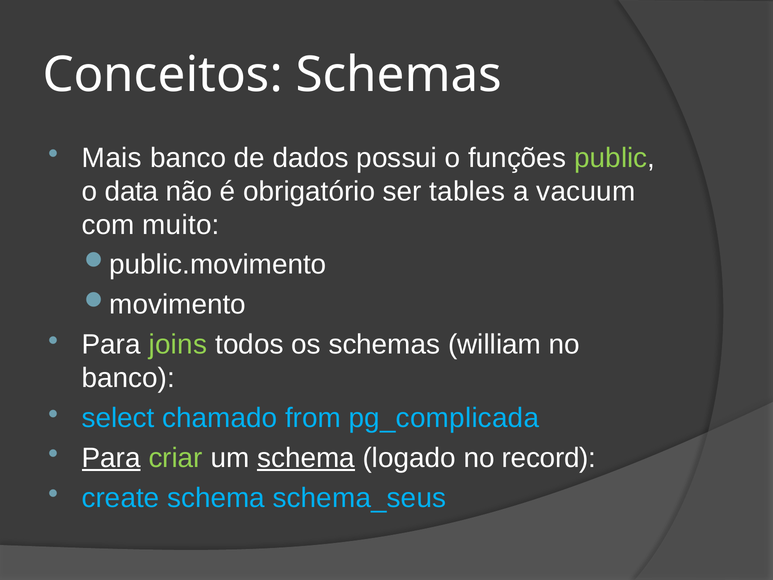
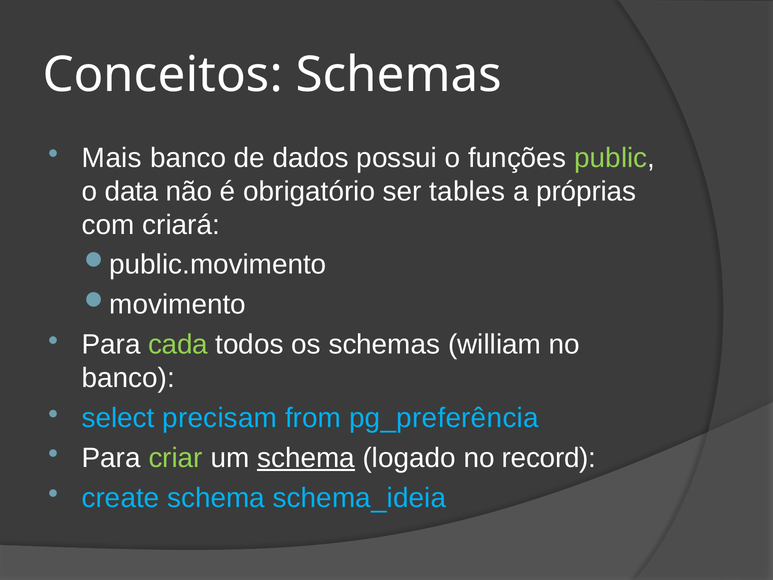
vacuum: vacuum -> próprias (586, 191)
muito: muito -> criará (181, 225)
joins: joins -> cada (178, 345)
chamado: chamado -> precisam (220, 418)
pg_complicada: pg_complicada -> pg_preferência (444, 418)
Para underline: present -> none (111, 458)
schema_seus: schema_seus -> schema_ideia (359, 498)
